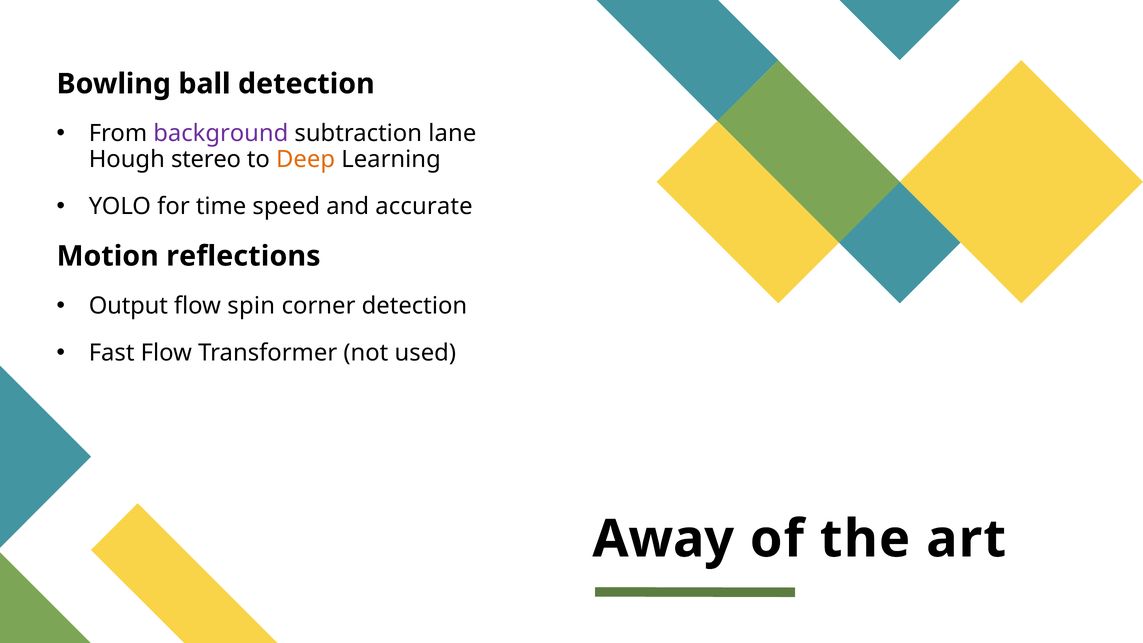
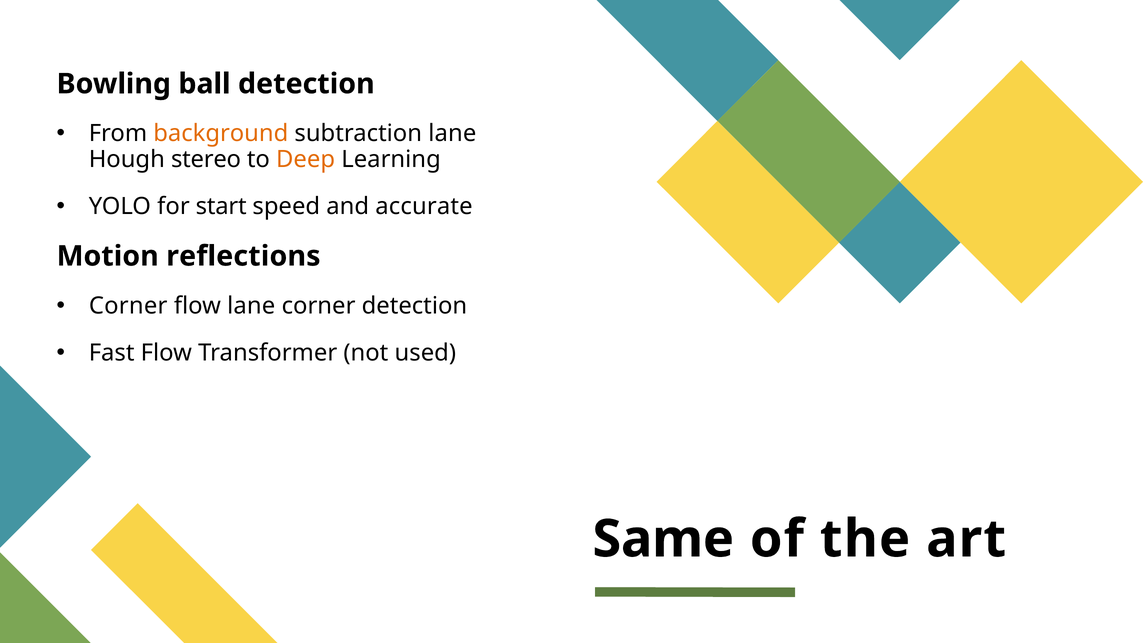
background colour: purple -> orange (221, 134)
time: time -> start (221, 206)
Output: Output -> Corner (128, 306)
flow spin: spin -> lane (251, 306)
Away: Away -> Same (663, 539)
